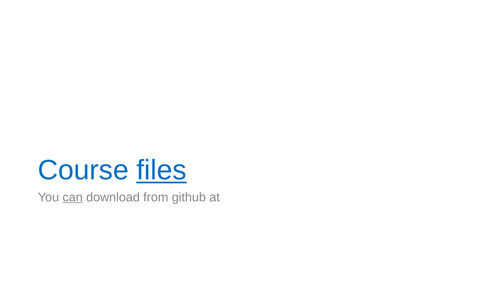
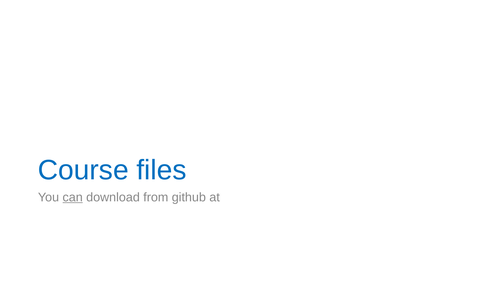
files underline: present -> none (162, 170)
